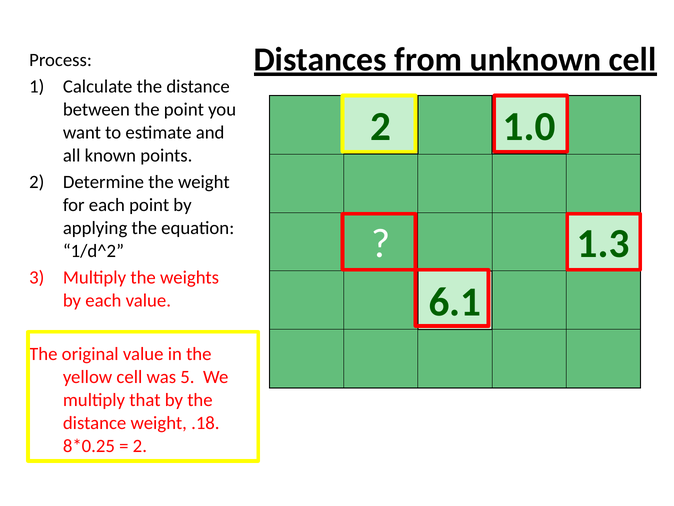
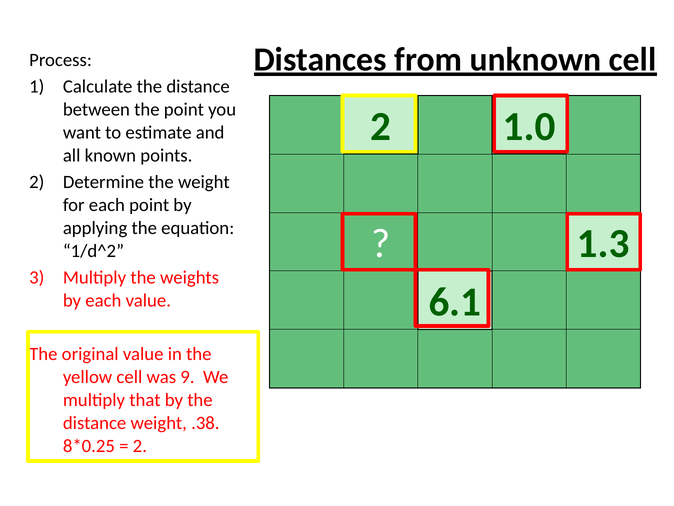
5: 5 -> 9 (187, 377)
.18: .18 -> .38 (205, 423)
